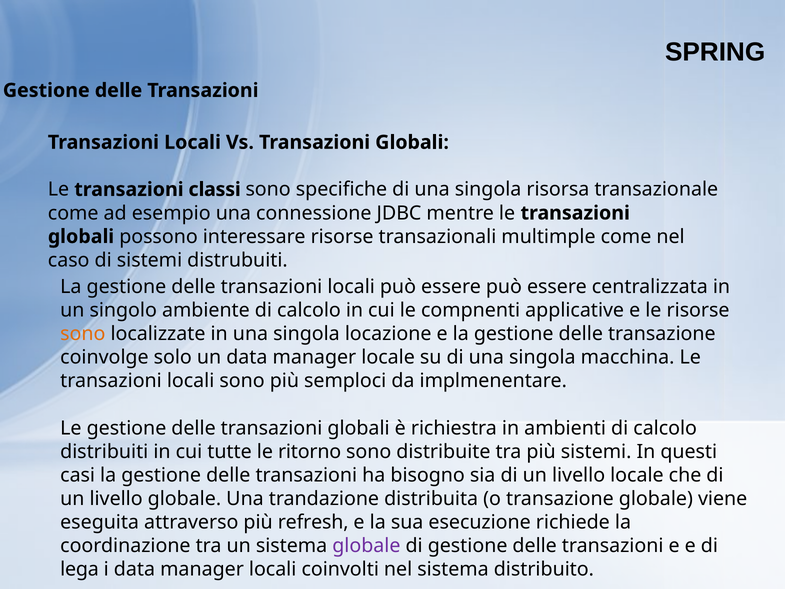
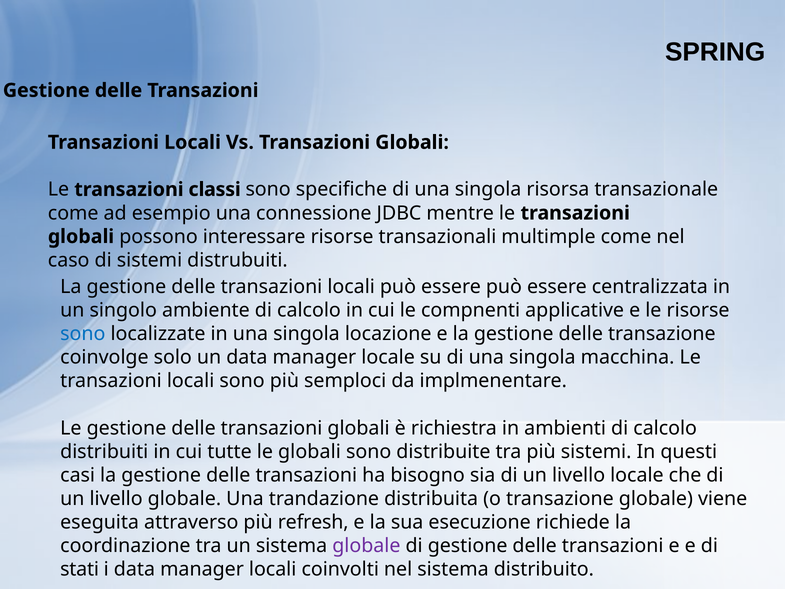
sono colour: orange -> blue (83, 334)
le ritorno: ritorno -> globali (309, 451)
lega: lega -> stati (80, 569)
